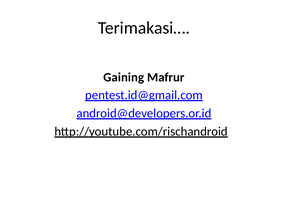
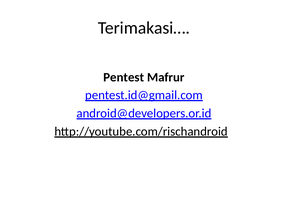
Gaining: Gaining -> Pentest (124, 77)
